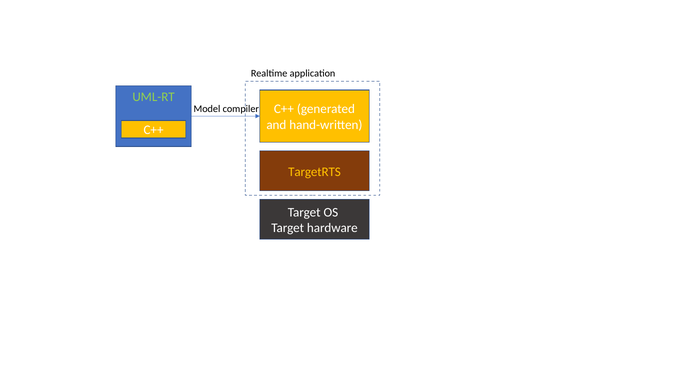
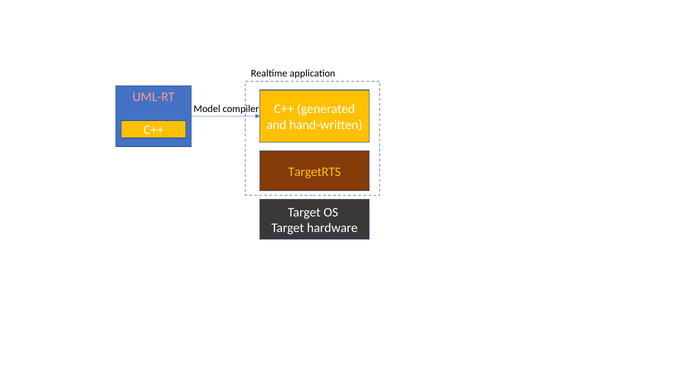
UML-RT colour: light green -> pink (154, 97)
